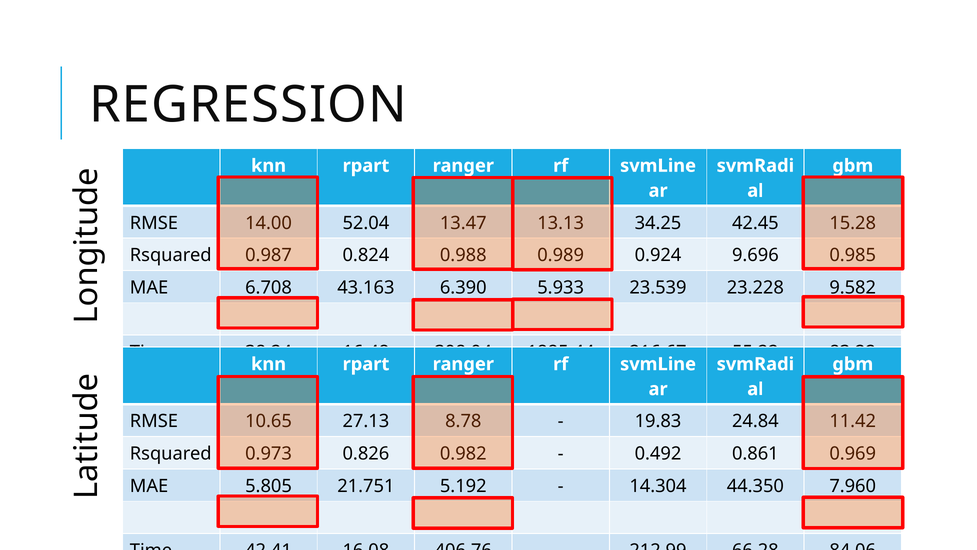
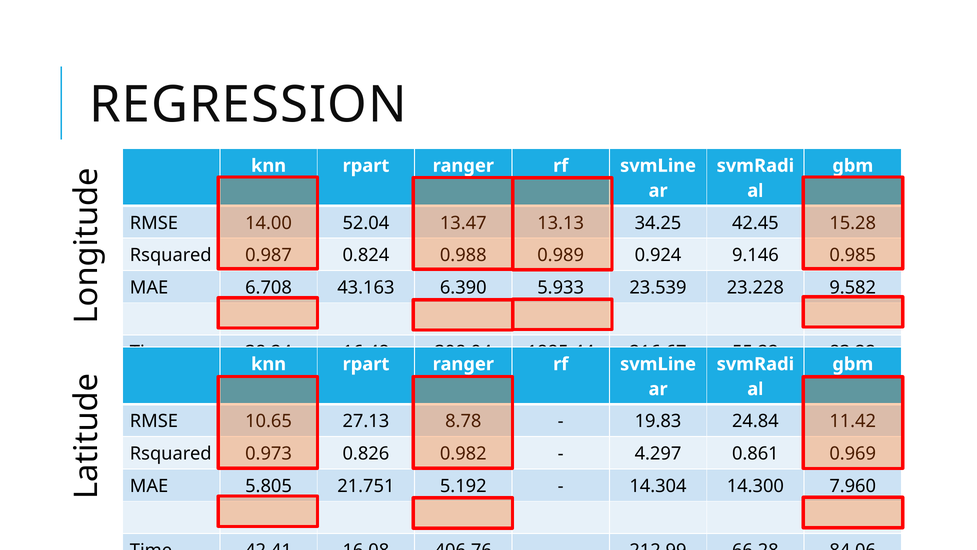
9.696: 9.696 -> 9.146 (755, 255)
0.492: 0.492 -> 4.297 (658, 453)
44.350: 44.350 -> 14.300 (755, 486)
